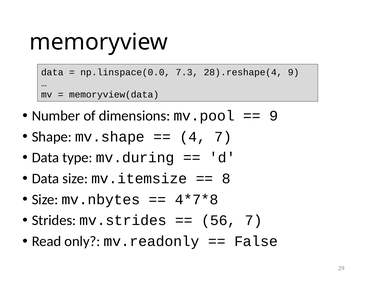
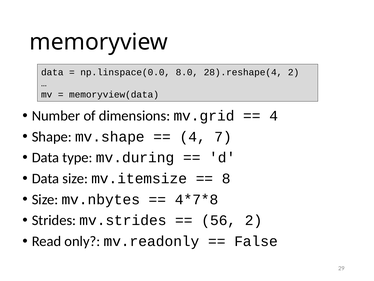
7.3: 7.3 -> 8.0 (187, 72)
28).reshape(4 9: 9 -> 2 (294, 72)
mv.pool: mv.pool -> mv.grid (204, 116)
9: 9 -> 4 (274, 116)
56 7: 7 -> 2 (254, 220)
